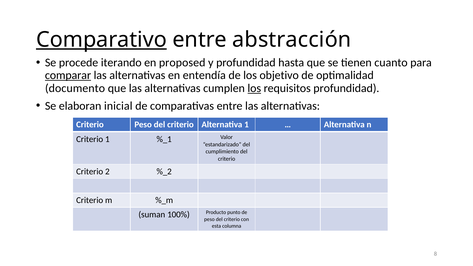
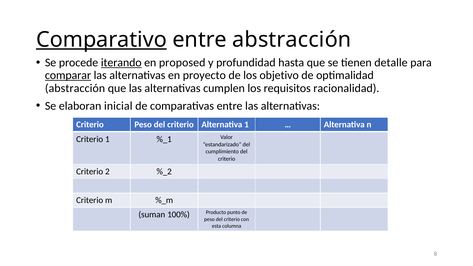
iterando underline: none -> present (121, 63)
cuanto: cuanto -> detalle (391, 63)
entendía: entendía -> proyecto (204, 75)
documento: documento -> abstracción (75, 88)
los underline: present -> none (254, 88)
requisitos profundidad: profundidad -> racionalidad (346, 88)
